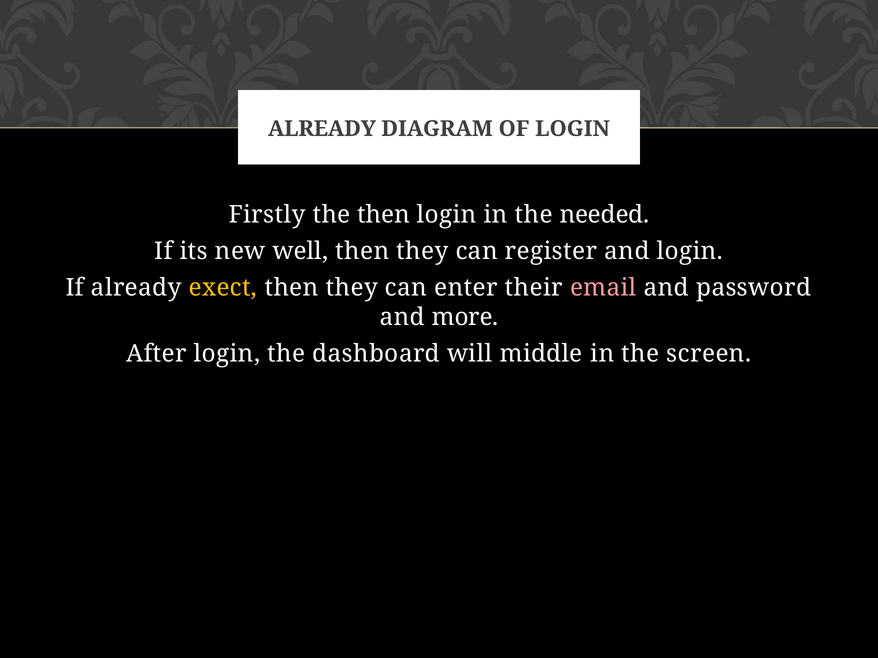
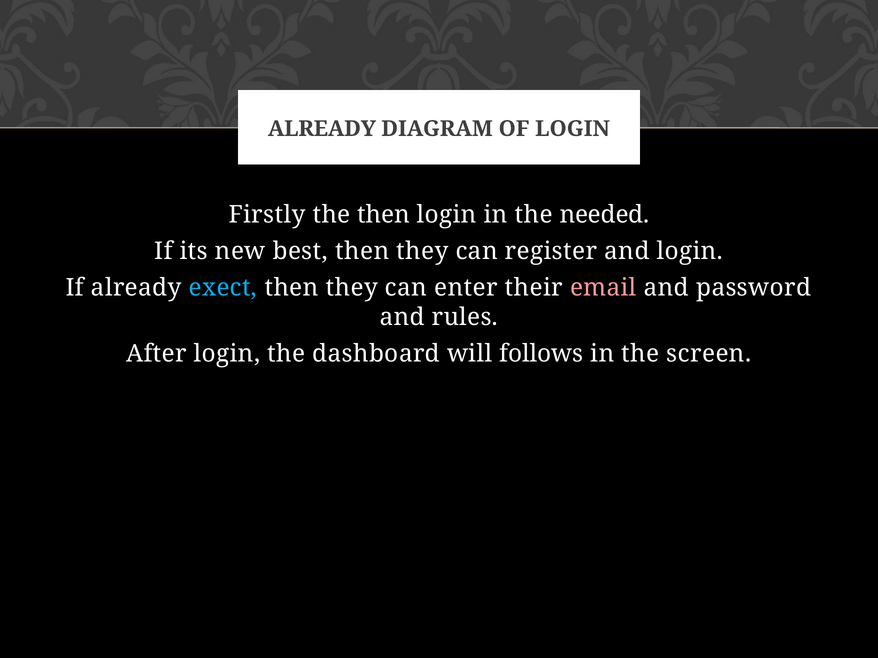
well: well -> best (300, 251)
exect colour: yellow -> light blue (223, 288)
more: more -> rules (465, 317)
middle: middle -> follows (541, 354)
